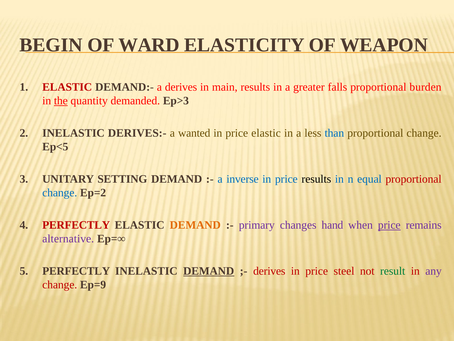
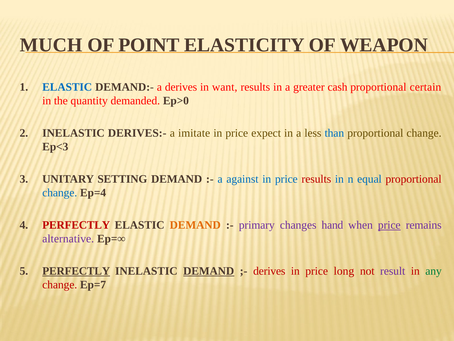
BEGIN: BEGIN -> MUCH (51, 45)
WARD: WARD -> POINT (149, 45)
ELASTIC colour: red -> blue (67, 87)
main: main -> want (225, 87)
falls: falls -> cash (338, 87)
burden: burden -> certain (425, 87)
the underline: present -> none (61, 101)
Ep>3: Ep>3 -> Ep>0 (176, 101)
wanted: wanted -> imitate (194, 133)
price elastic: elastic -> expect (266, 133)
Ep<5: Ep<5 -> Ep<3 (55, 147)
inverse: inverse -> against (242, 179)
results colour: black -> red (316, 179)
Ep=2: Ep=2 -> Ep=4 (93, 192)
PERFECTLY underline: none -> present (76, 271)
steel: steel -> long (344, 271)
result colour: green -> purple (393, 271)
any colour: purple -> green (434, 271)
Ep=9: Ep=9 -> Ep=7 (93, 284)
